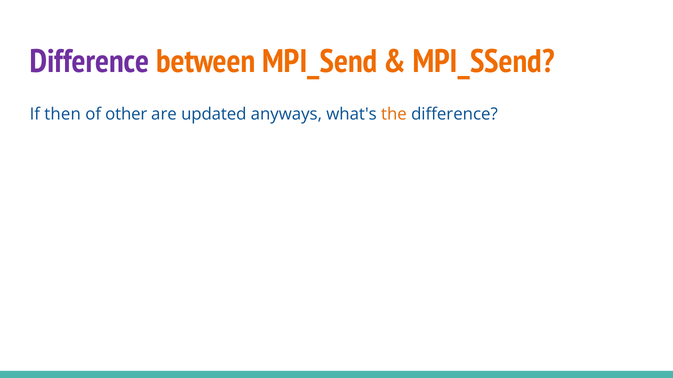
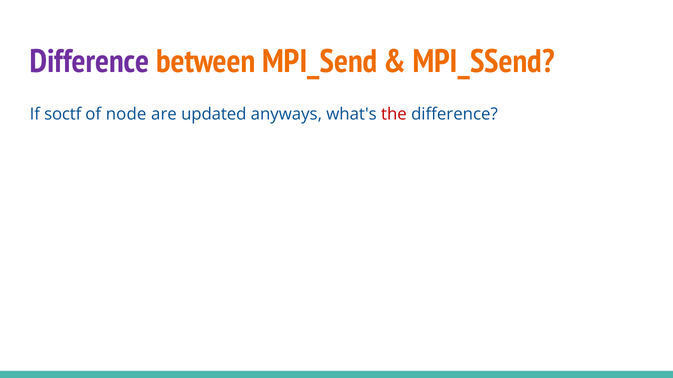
then: then -> soctf (63, 114)
other: other -> node (126, 114)
the colour: orange -> red (394, 114)
